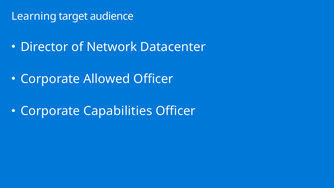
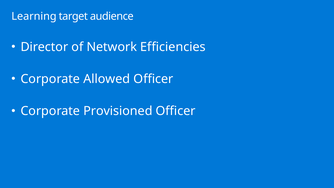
Datacenter: Datacenter -> Efficiencies (173, 47)
Capabilities: Capabilities -> Provisioned (118, 111)
